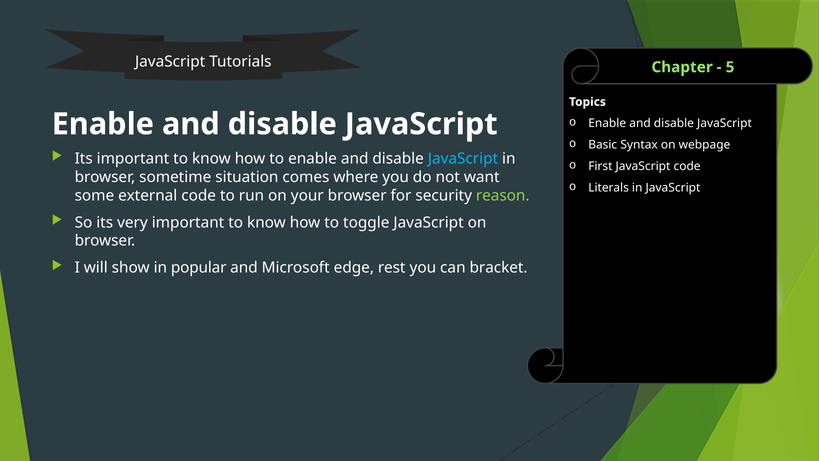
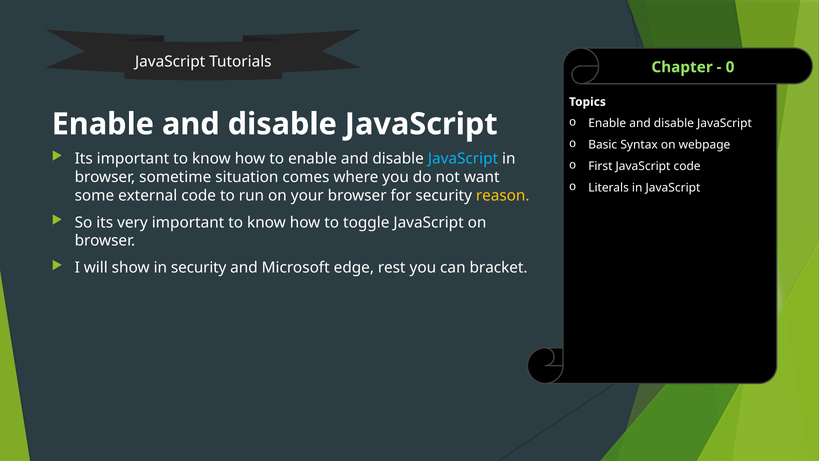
5: 5 -> 0 (730, 67)
reason colour: light green -> yellow (503, 195)
in popular: popular -> security (199, 268)
